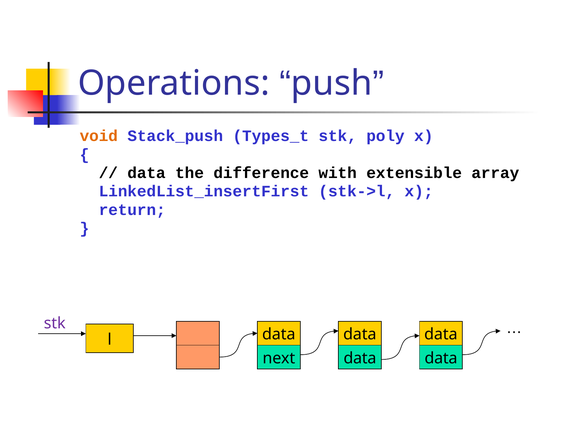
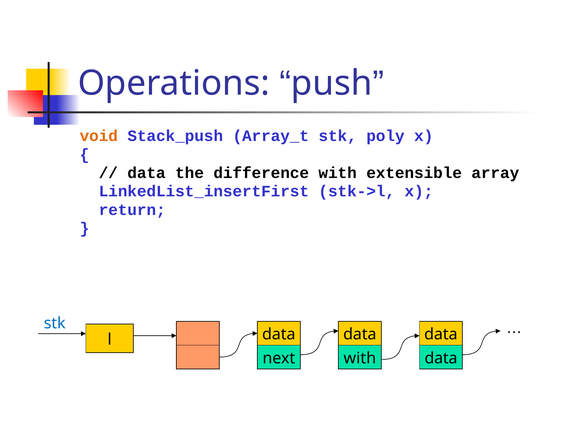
Types_t: Types_t -> Array_t (271, 136)
stk colour: purple -> blue (55, 323)
data: data -> with (360, 358)
